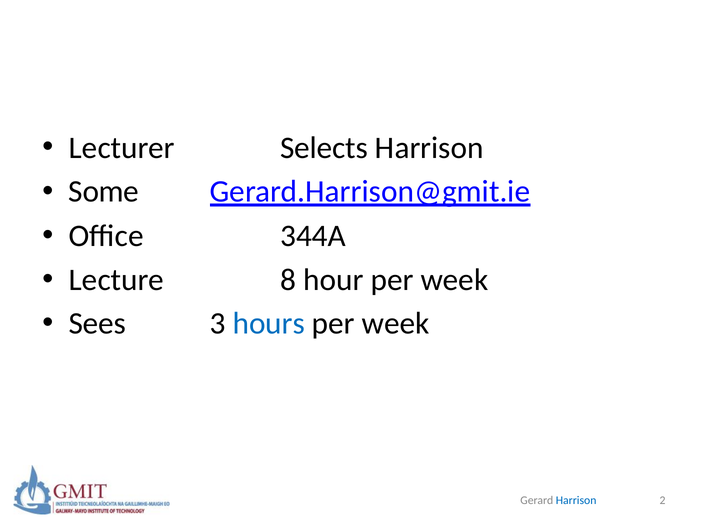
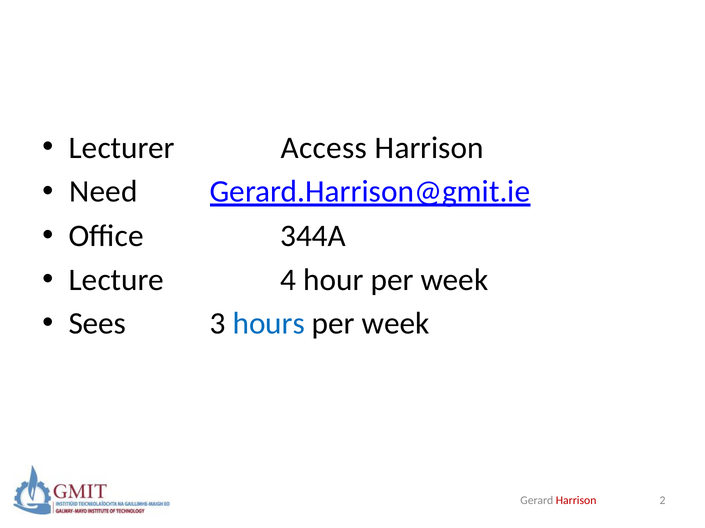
Selects: Selects -> Access (324, 148)
Some: Some -> Need (103, 192)
8: 8 -> 4 (288, 280)
Harrison colour: blue -> red (576, 501)
